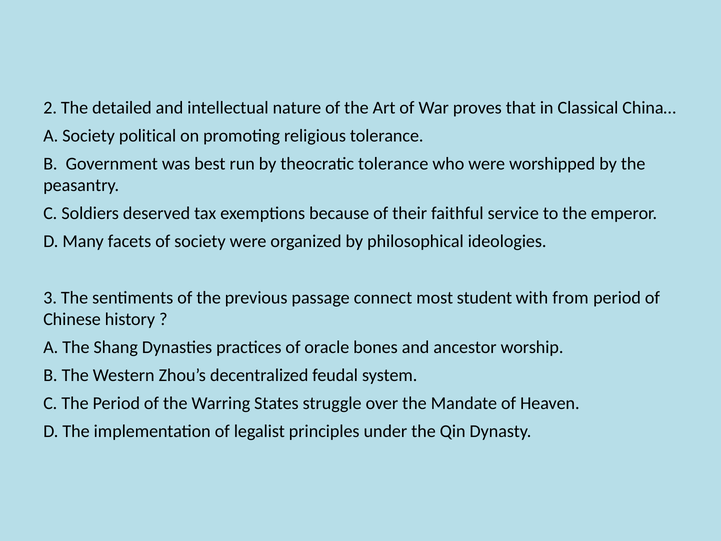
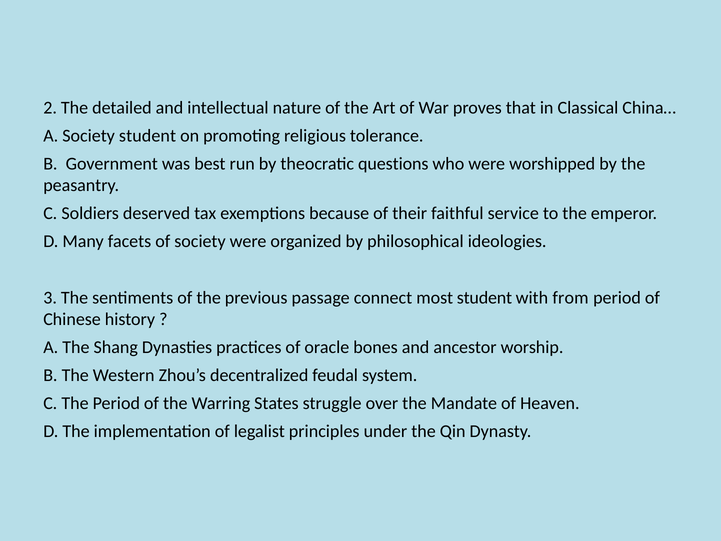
Society political: political -> student (148, 136)
theocratic tolerance: tolerance -> questions (393, 164)
